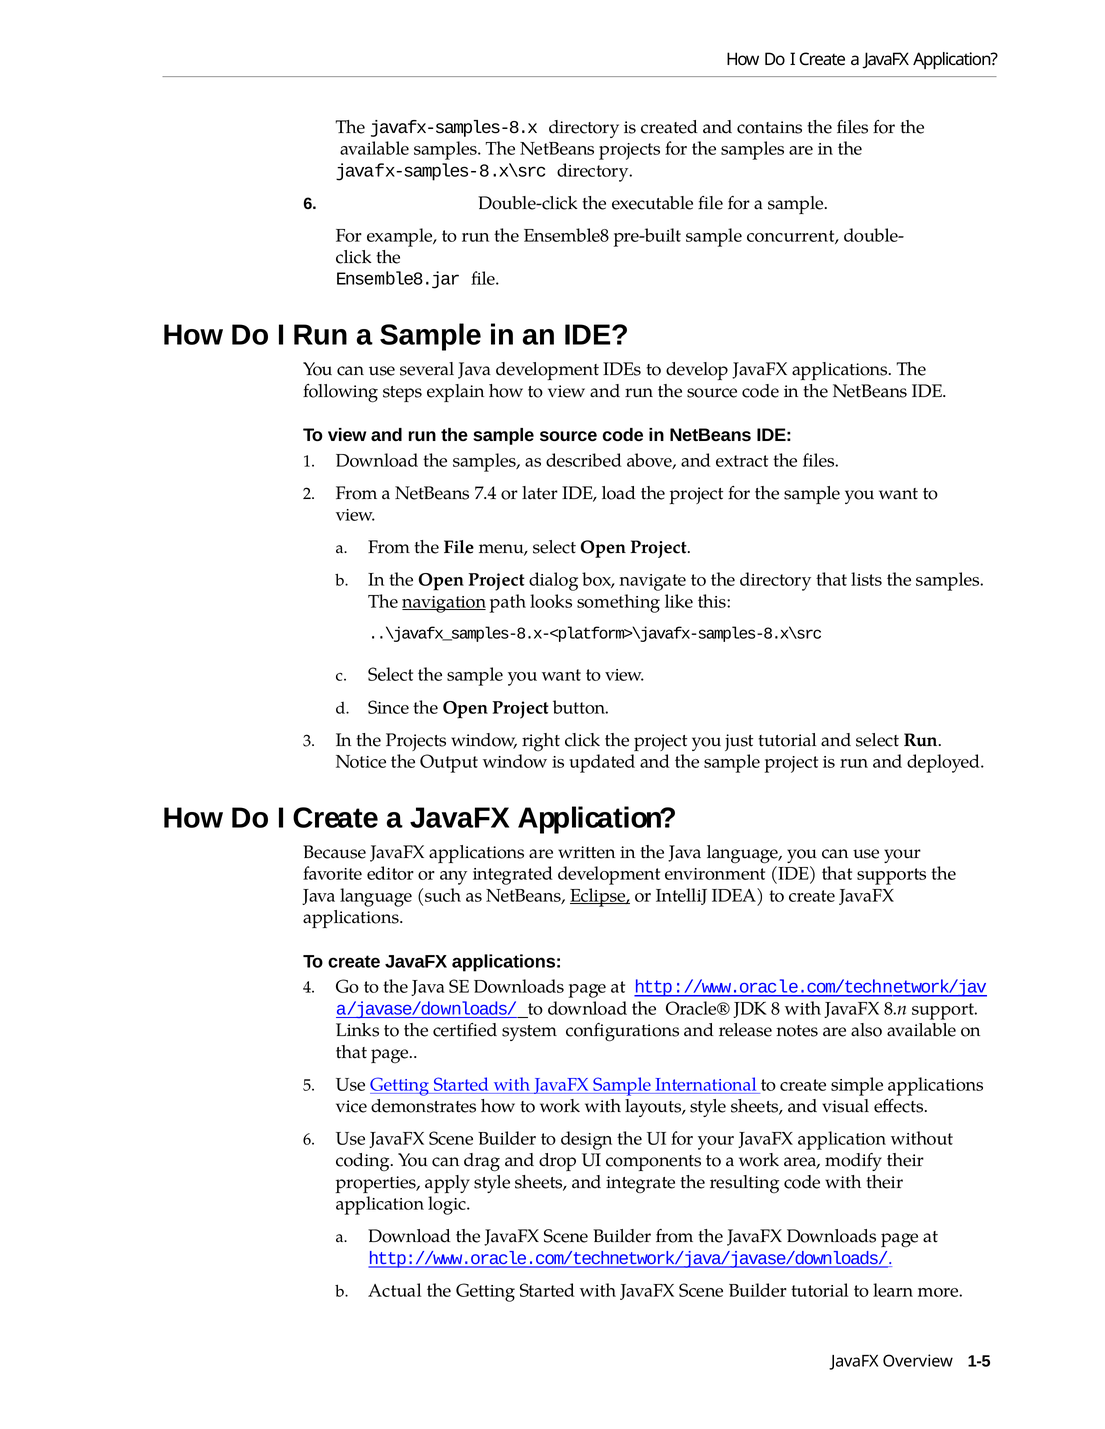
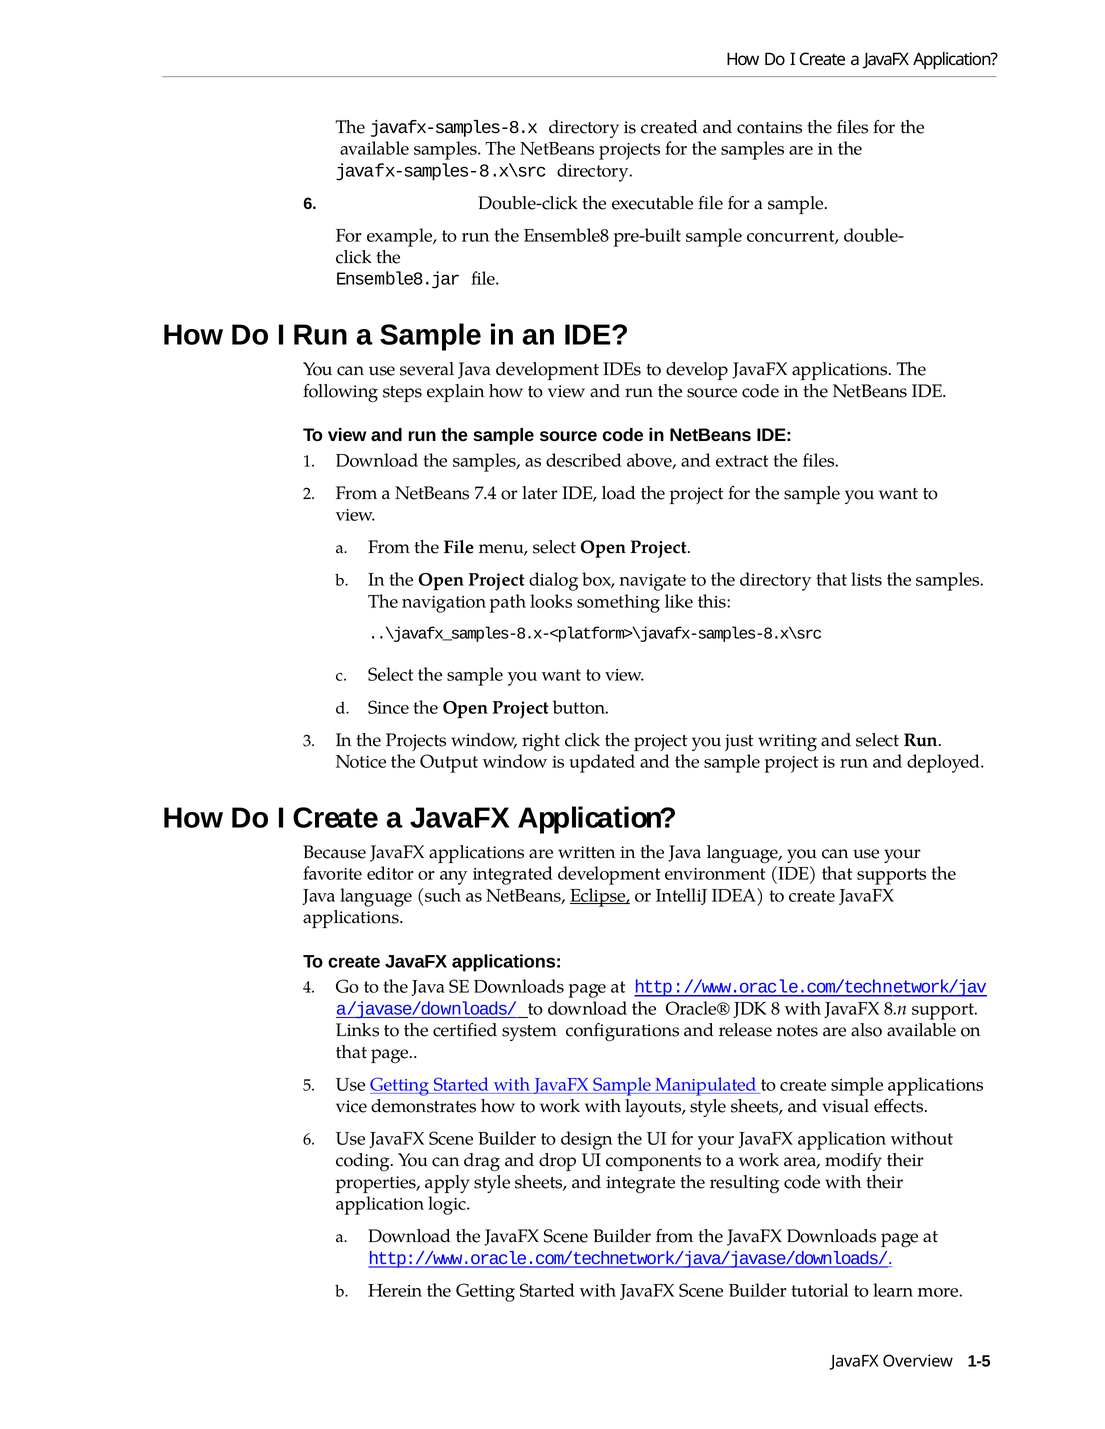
navigation underline: present -> none (444, 602)
just tutorial: tutorial -> writing (788, 741)
International: International -> Manipulated (706, 1085)
Actual: Actual -> Herein (395, 1292)
